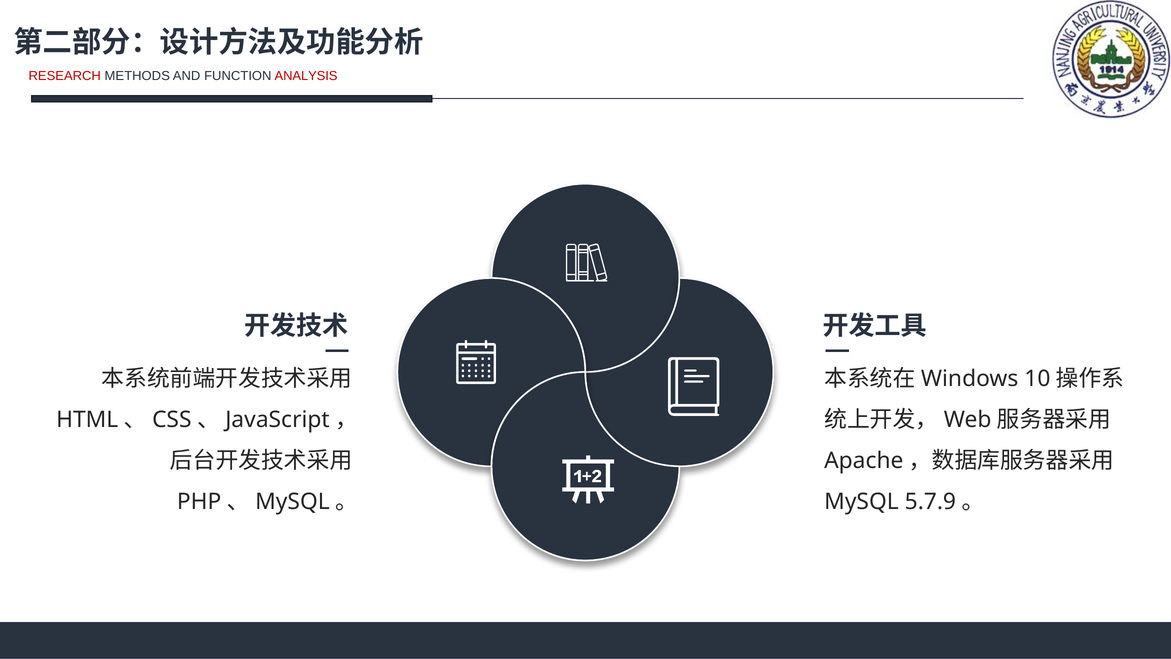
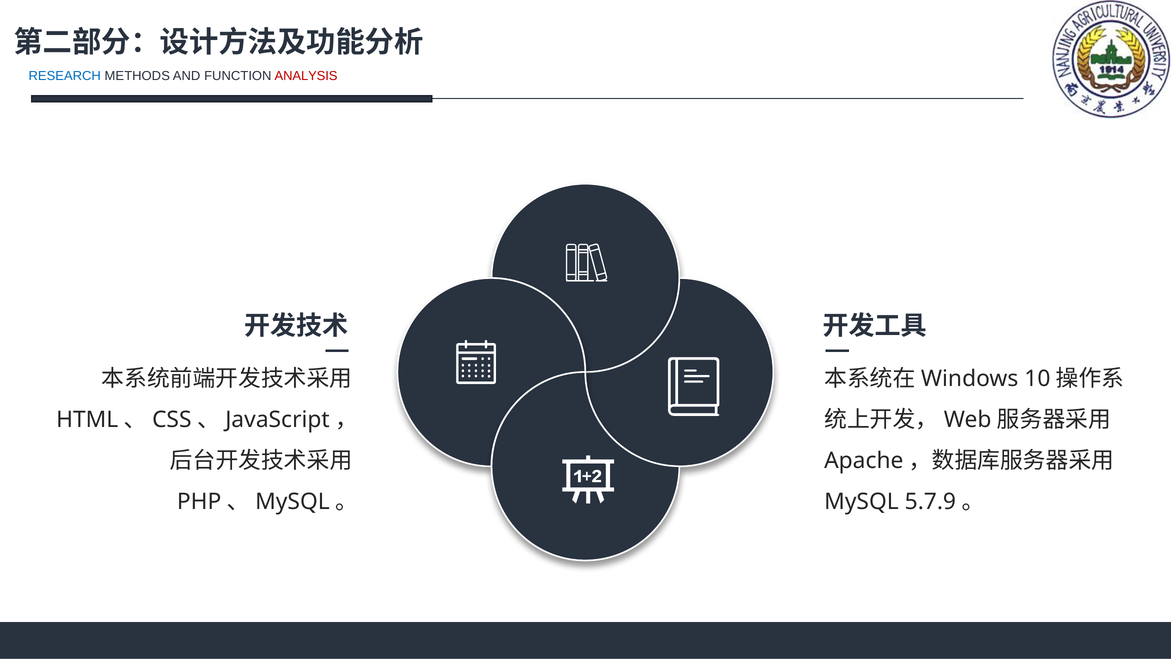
RESEARCH colour: red -> blue (65, 76)
